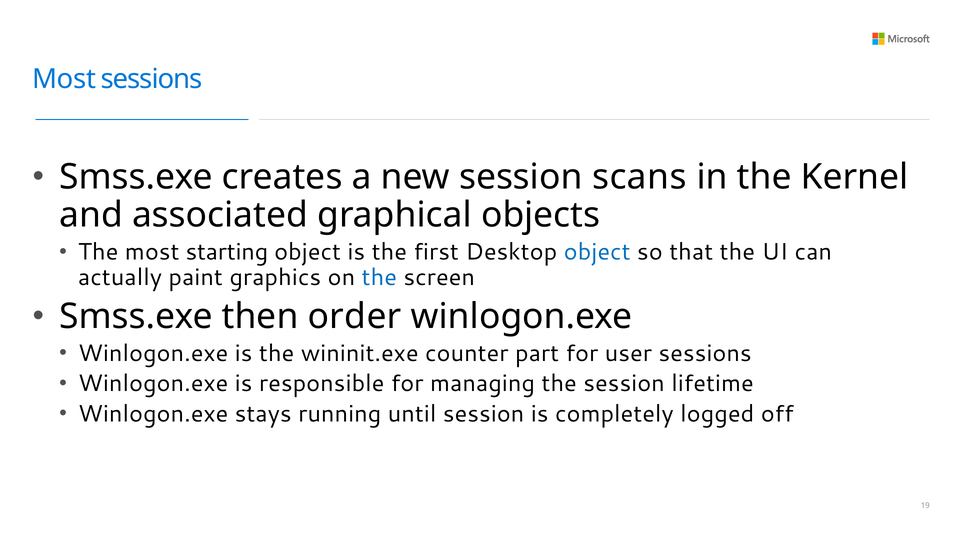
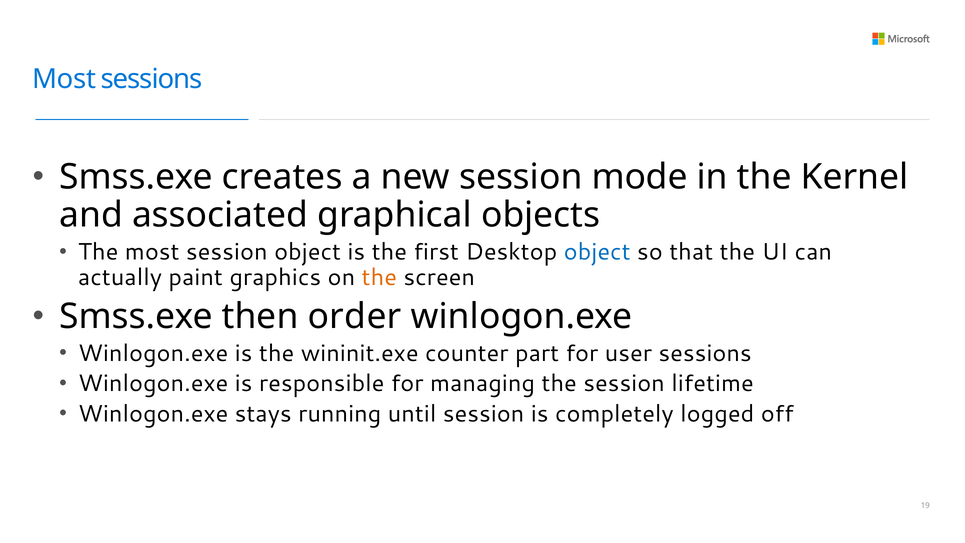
scans: scans -> mode (640, 177)
most starting: starting -> session (227, 252)
the colour: blue -> orange (379, 277)
